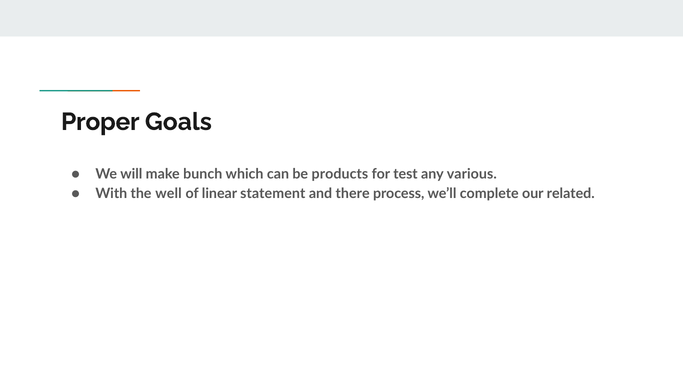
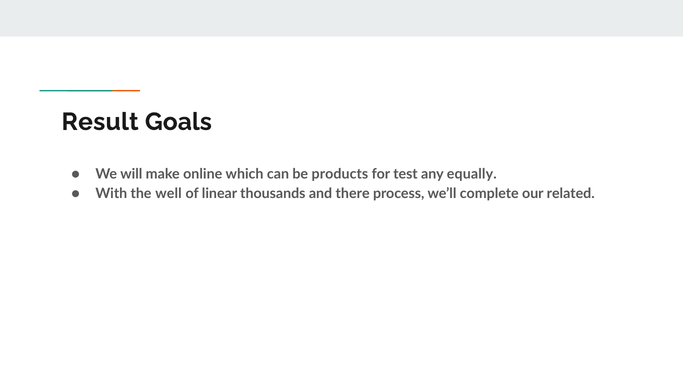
Proper: Proper -> Result (100, 122)
bunch: bunch -> online (203, 174)
various: various -> equally (472, 174)
statement: statement -> thousands (273, 194)
